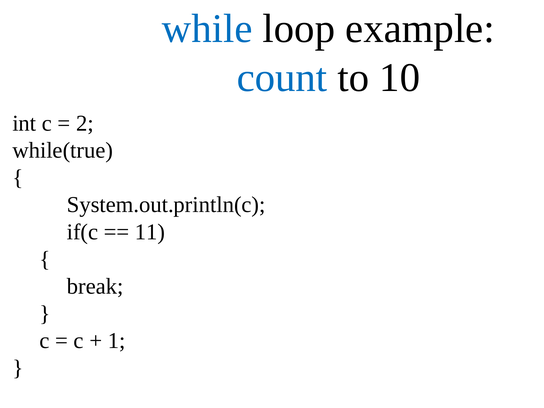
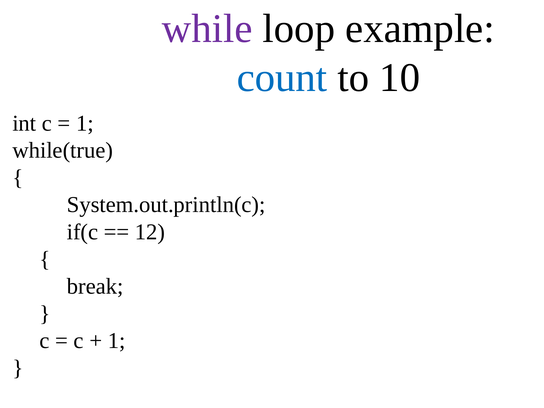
while colour: blue -> purple (207, 29)
2: 2 -> 1 (85, 123)
11: 11 -> 12 (150, 232)
